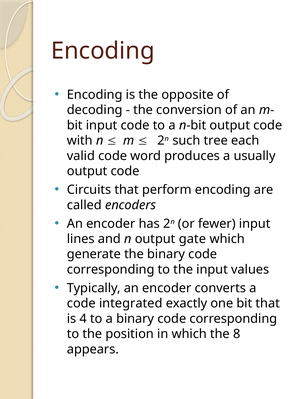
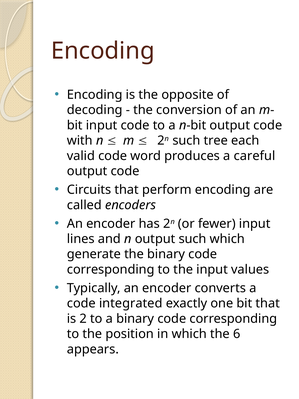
usually: usually -> careful (255, 156)
output gate: gate -> such (193, 239)
4: 4 -> 2 (83, 318)
8: 8 -> 6 (237, 334)
